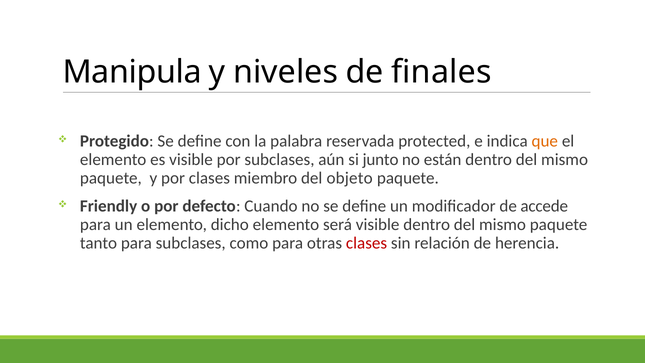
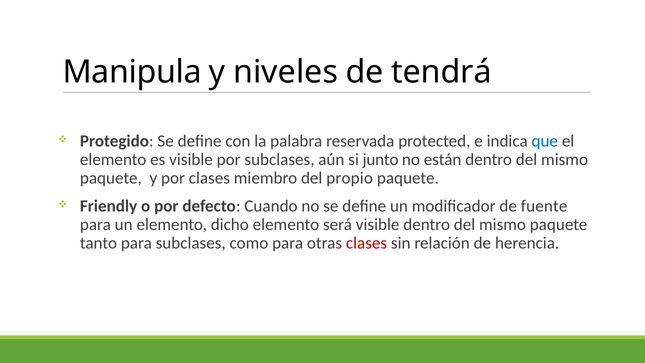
finales: finales -> tendrá (442, 72)
que colour: orange -> blue (545, 141)
objeto: objeto -> propio (350, 178)
accede: accede -> fuente (544, 206)
